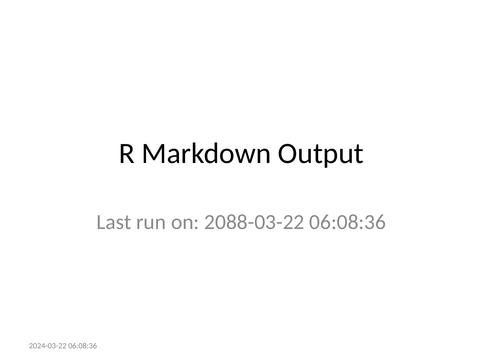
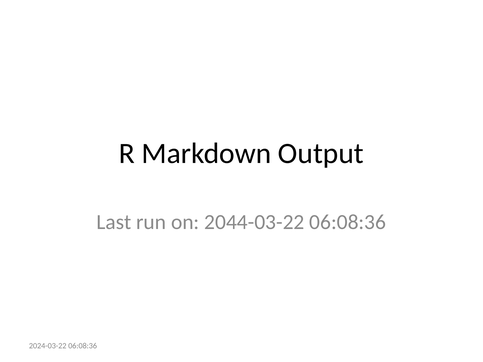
2088-03-22: 2088-03-22 -> 2044-03-22 (254, 222)
